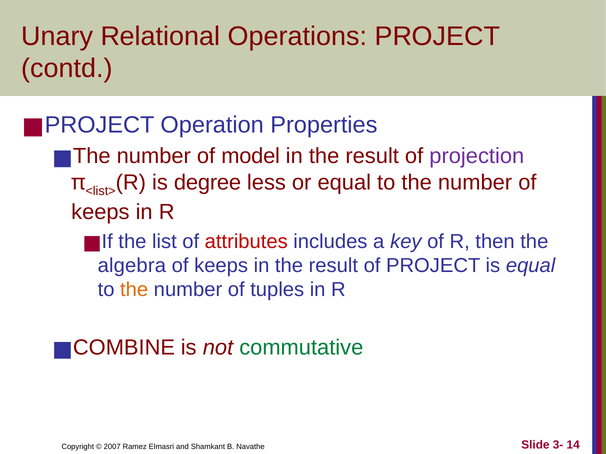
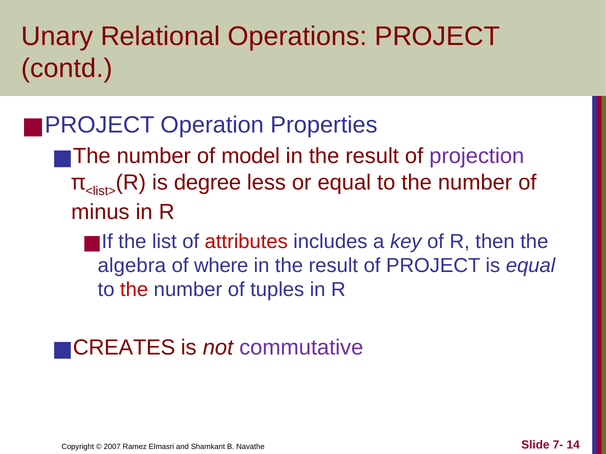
keeps: keeps -> minus (100, 213)
keeps: keeps -> where (221, 266)
the colour: orange -> red (134, 290)
COMBINE: COMBINE -> CREATES (124, 348)
commutative colour: green -> purple (301, 348)
3-: 3- -> 7- (558, 445)
